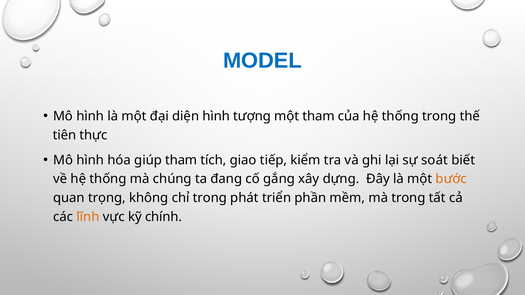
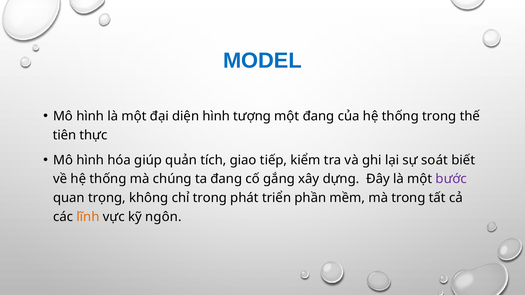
một tham: tham -> đang (319, 116)
giúp tham: tham -> quản (181, 160)
bước colour: orange -> purple (451, 179)
chính: chính -> ngôn (163, 217)
